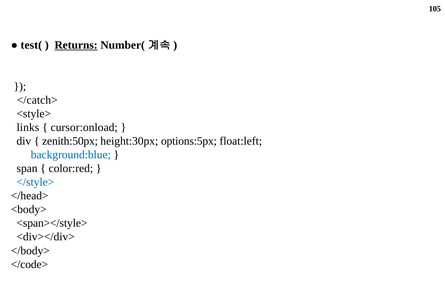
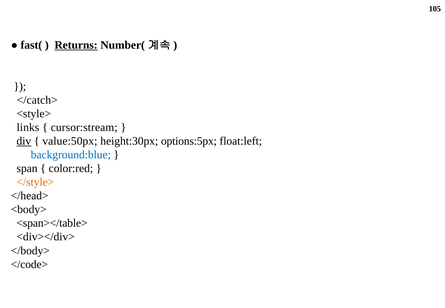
test(: test( -> fast( (31, 45)
cursor:onload: cursor:onload -> cursor:stream (84, 127)
div underline: none -> present (24, 141)
zenith:50px: zenith:50px -> value:50px (70, 141)
</style> colour: blue -> orange (35, 182)
<span></style>: <span></style> -> <span></table> (52, 223)
